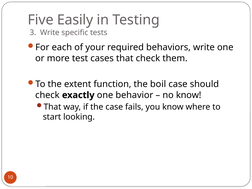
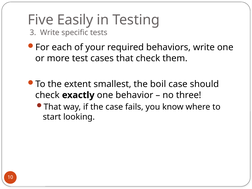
function: function -> smallest (112, 84)
no know: know -> three (189, 95)
